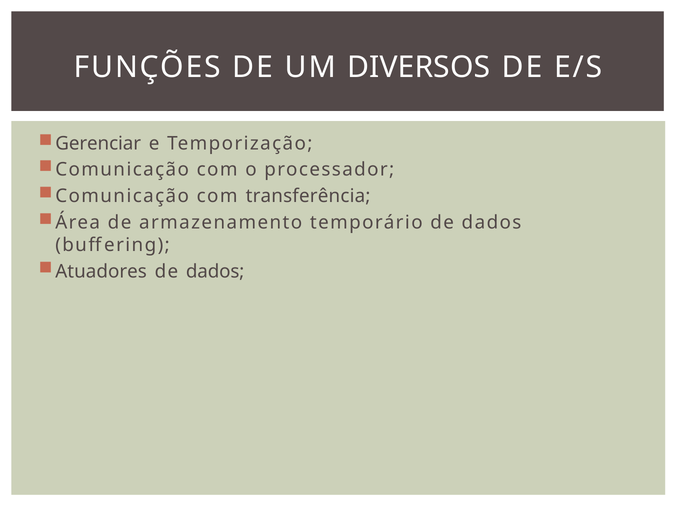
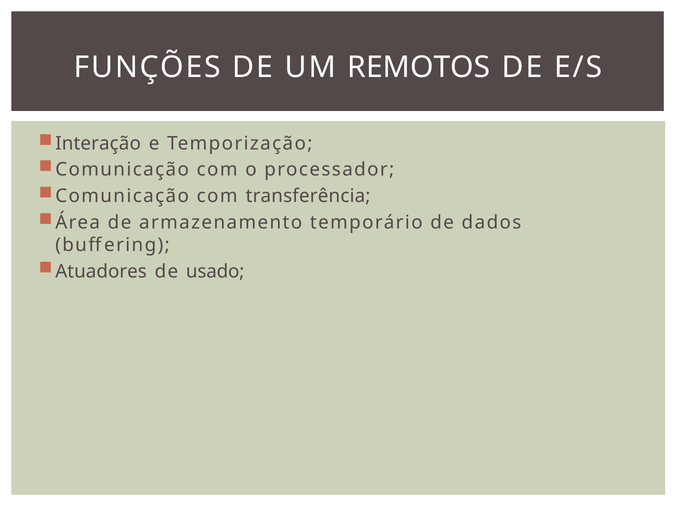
DIVERSOS: DIVERSOS -> REMOTOS (419, 67)
Gerenciar: Gerenciar -> Interação (98, 143)
dados: dados -> usado (215, 271)
